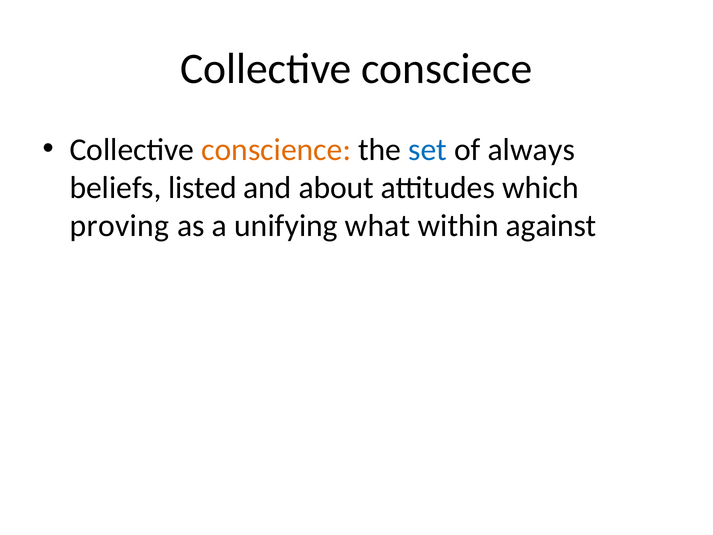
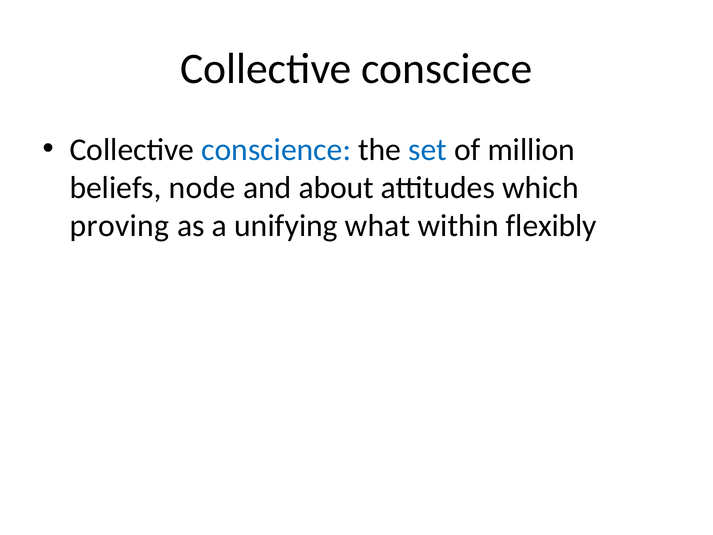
conscience colour: orange -> blue (276, 150)
always: always -> million (531, 150)
listed: listed -> node (202, 188)
against: against -> flexibly (551, 226)
